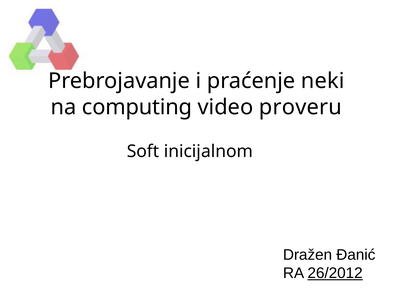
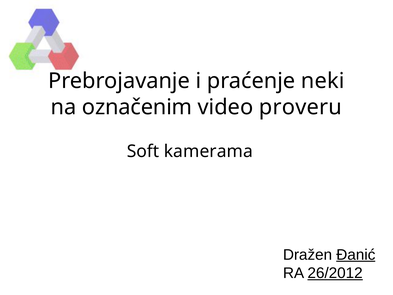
computing: computing -> označenim (137, 107)
inicijalnom: inicijalnom -> kamerama (208, 151)
Đanić underline: none -> present (356, 255)
